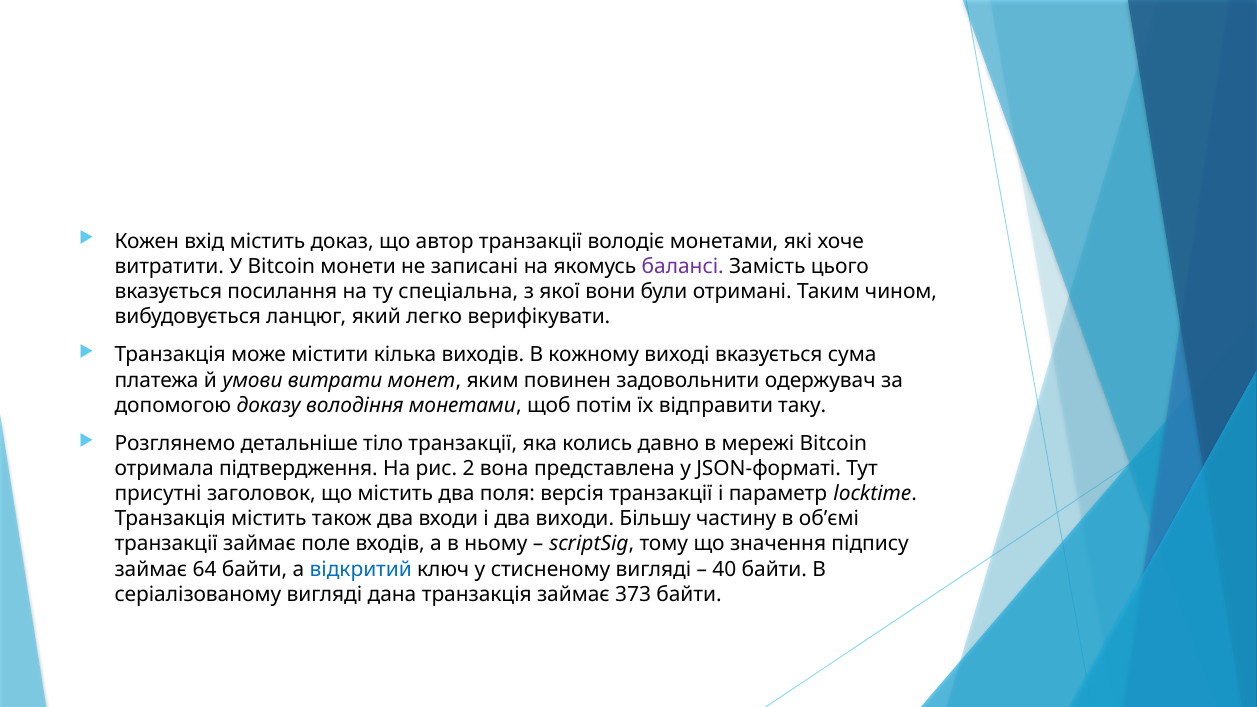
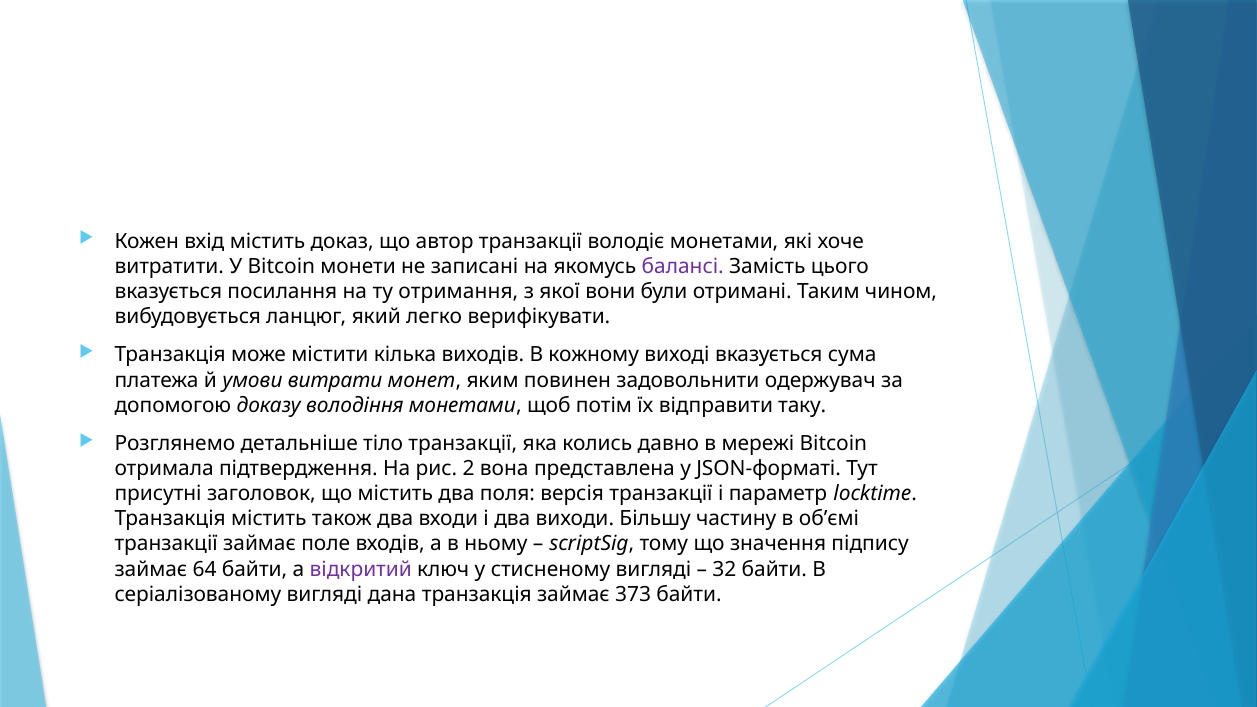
спеціальна: спеціальна -> отримання (458, 292)
відкритий colour: blue -> purple (361, 569)
40: 40 -> 32 (724, 569)
